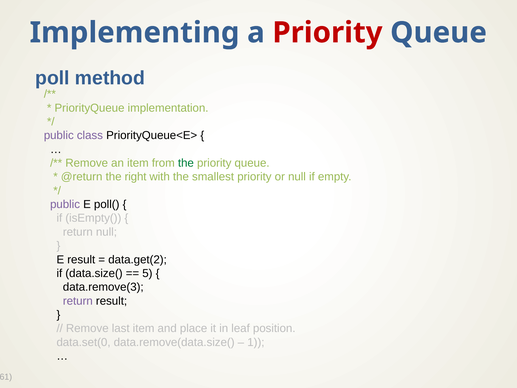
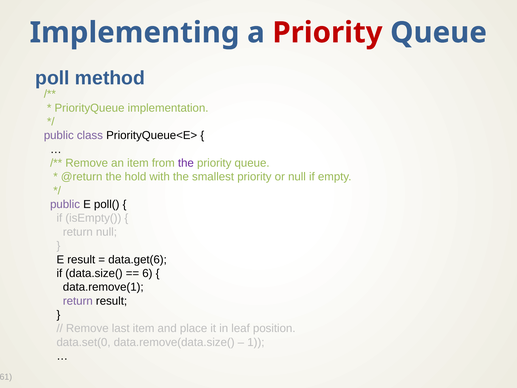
the colour: green -> purple (186, 163)
right: right -> hold (135, 177)
data.get(2: data.get(2 -> data.get(6 (138, 259)
5: 5 -> 6 (147, 273)
data.remove(3: data.remove(3 -> data.remove(1 (103, 287)
